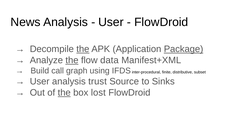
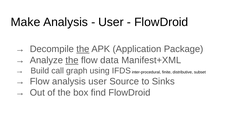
News: News -> Make (26, 22)
Package underline: present -> none (184, 49)
User: User -> Flow (40, 82)
analysis trust: trust -> user (98, 82)
the underline: present -> none (64, 93)
lost: lost -> find (98, 93)
